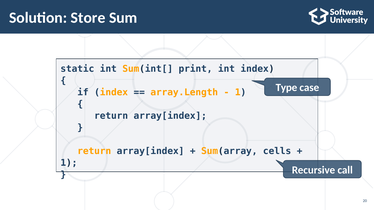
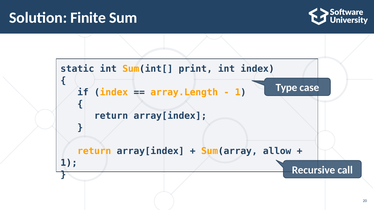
Store: Store -> Finite (88, 18)
cells: cells -> allow (277, 151)
